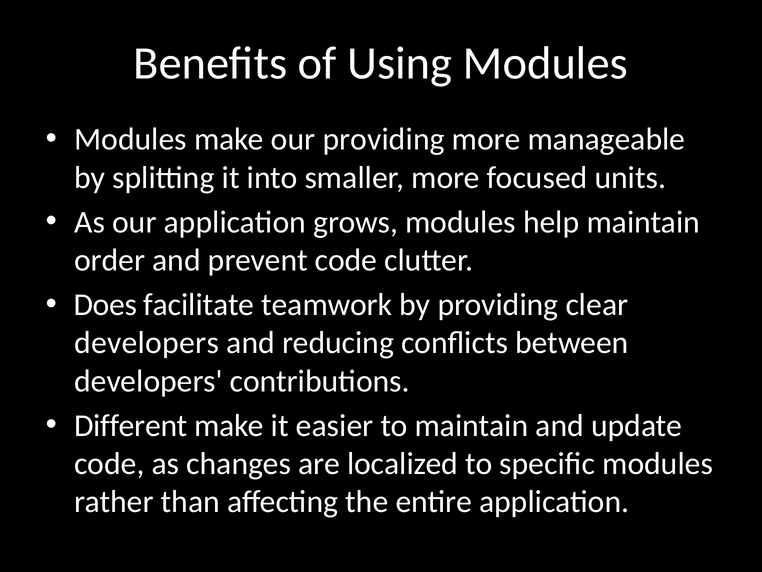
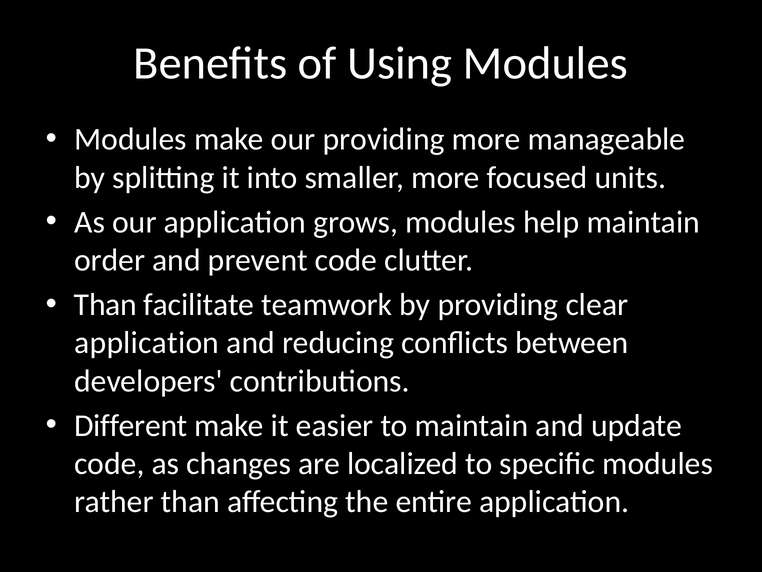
Does: Does -> Than (105, 304)
developers: developers -> application (147, 343)
